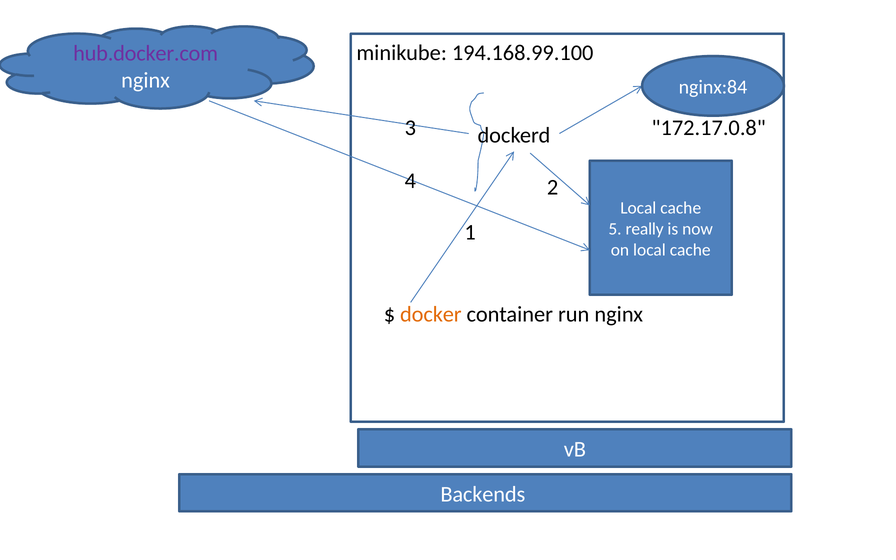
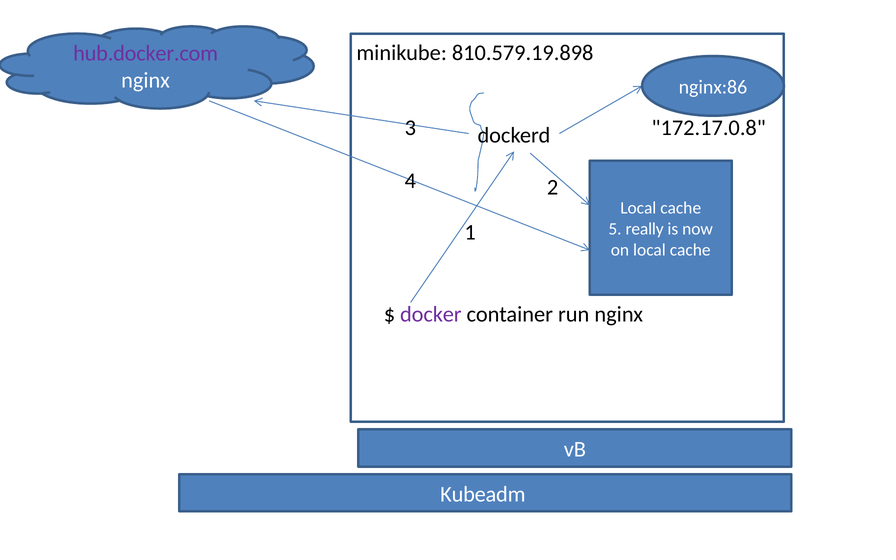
194.168.99.100: 194.168.99.100 -> 810.579.19.898 (523, 53)
nginx:84: nginx:84 -> nginx:86 (713, 87)
docker colour: orange -> purple (431, 314)
Backends: Backends -> Kubeadm (483, 494)
